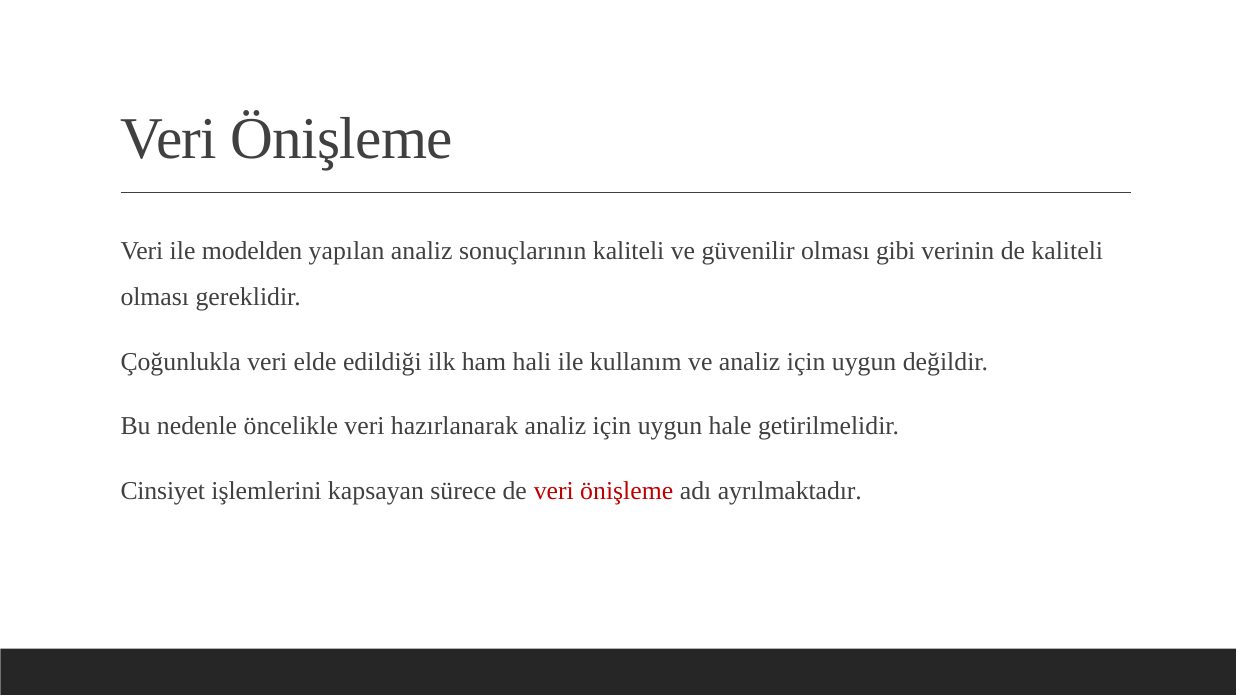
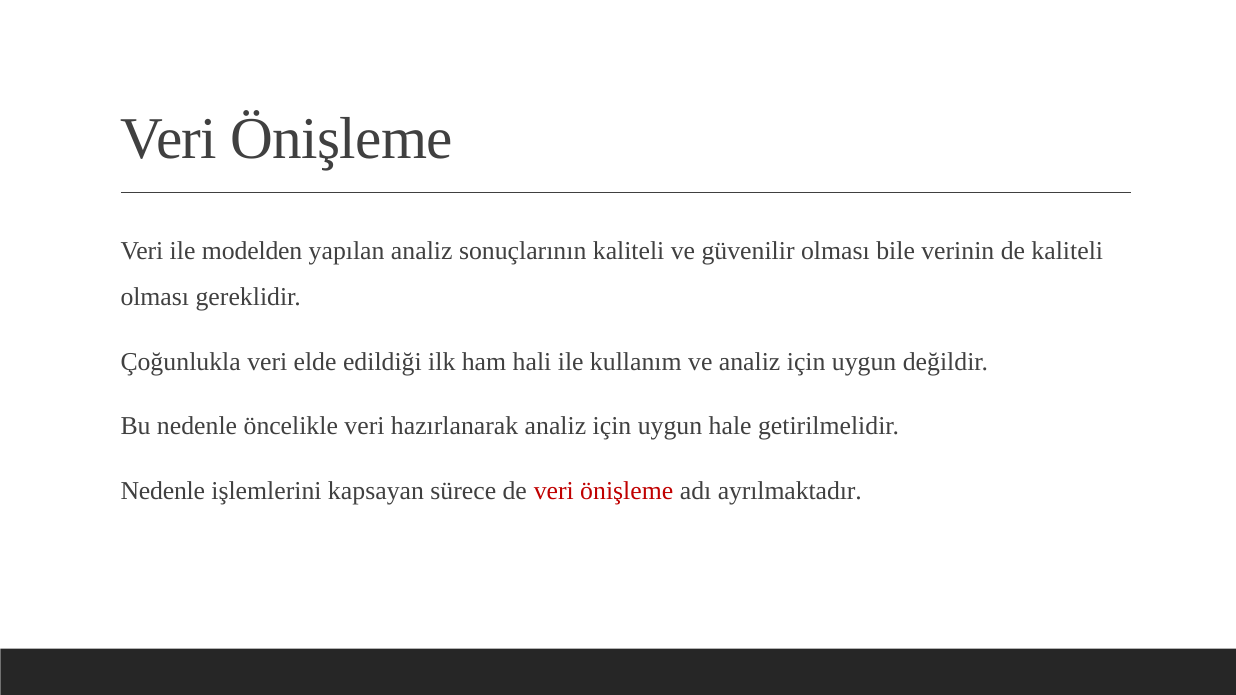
gibi: gibi -> bile (896, 251)
Cinsiyet: Cinsiyet -> Nedenle (163, 491)
